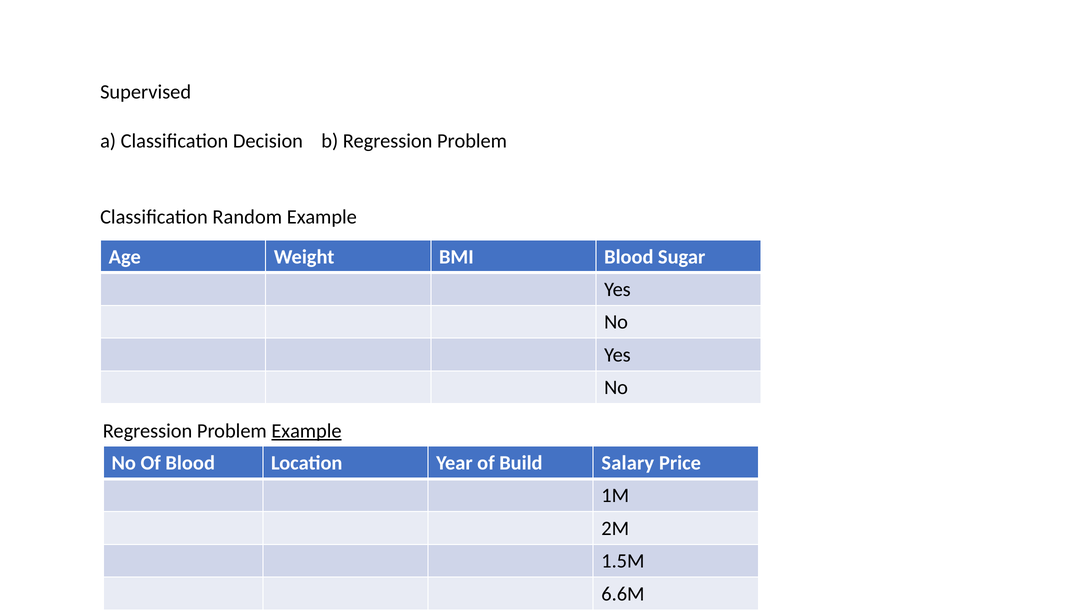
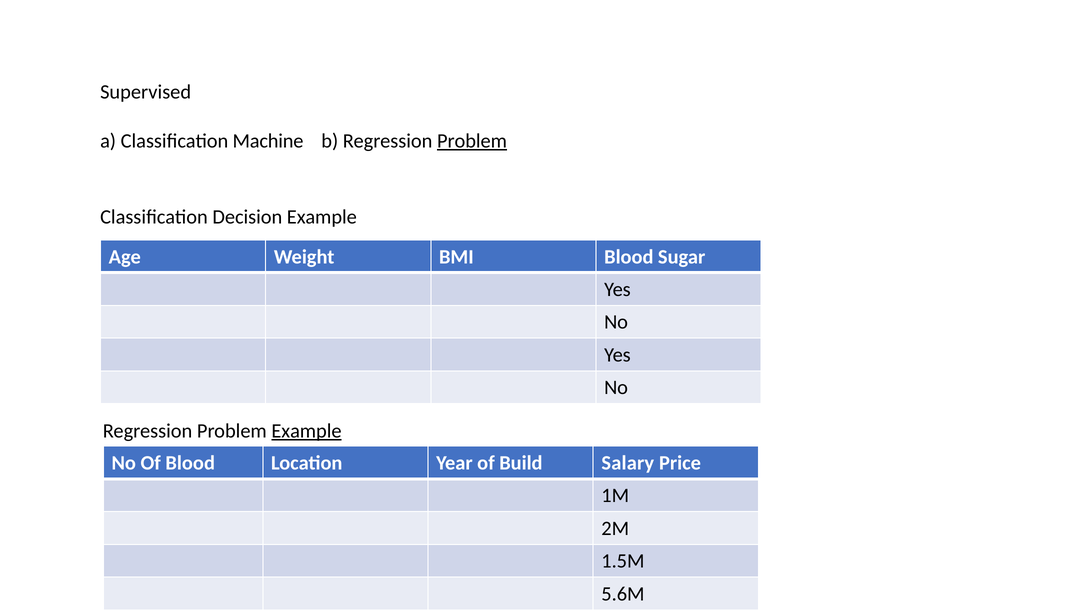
Decision: Decision -> Machine (268, 141)
Problem underline: none -> present (472, 141)
Random: Random -> Decision (247, 217)
6.6M: 6.6M -> 5.6M (623, 594)
